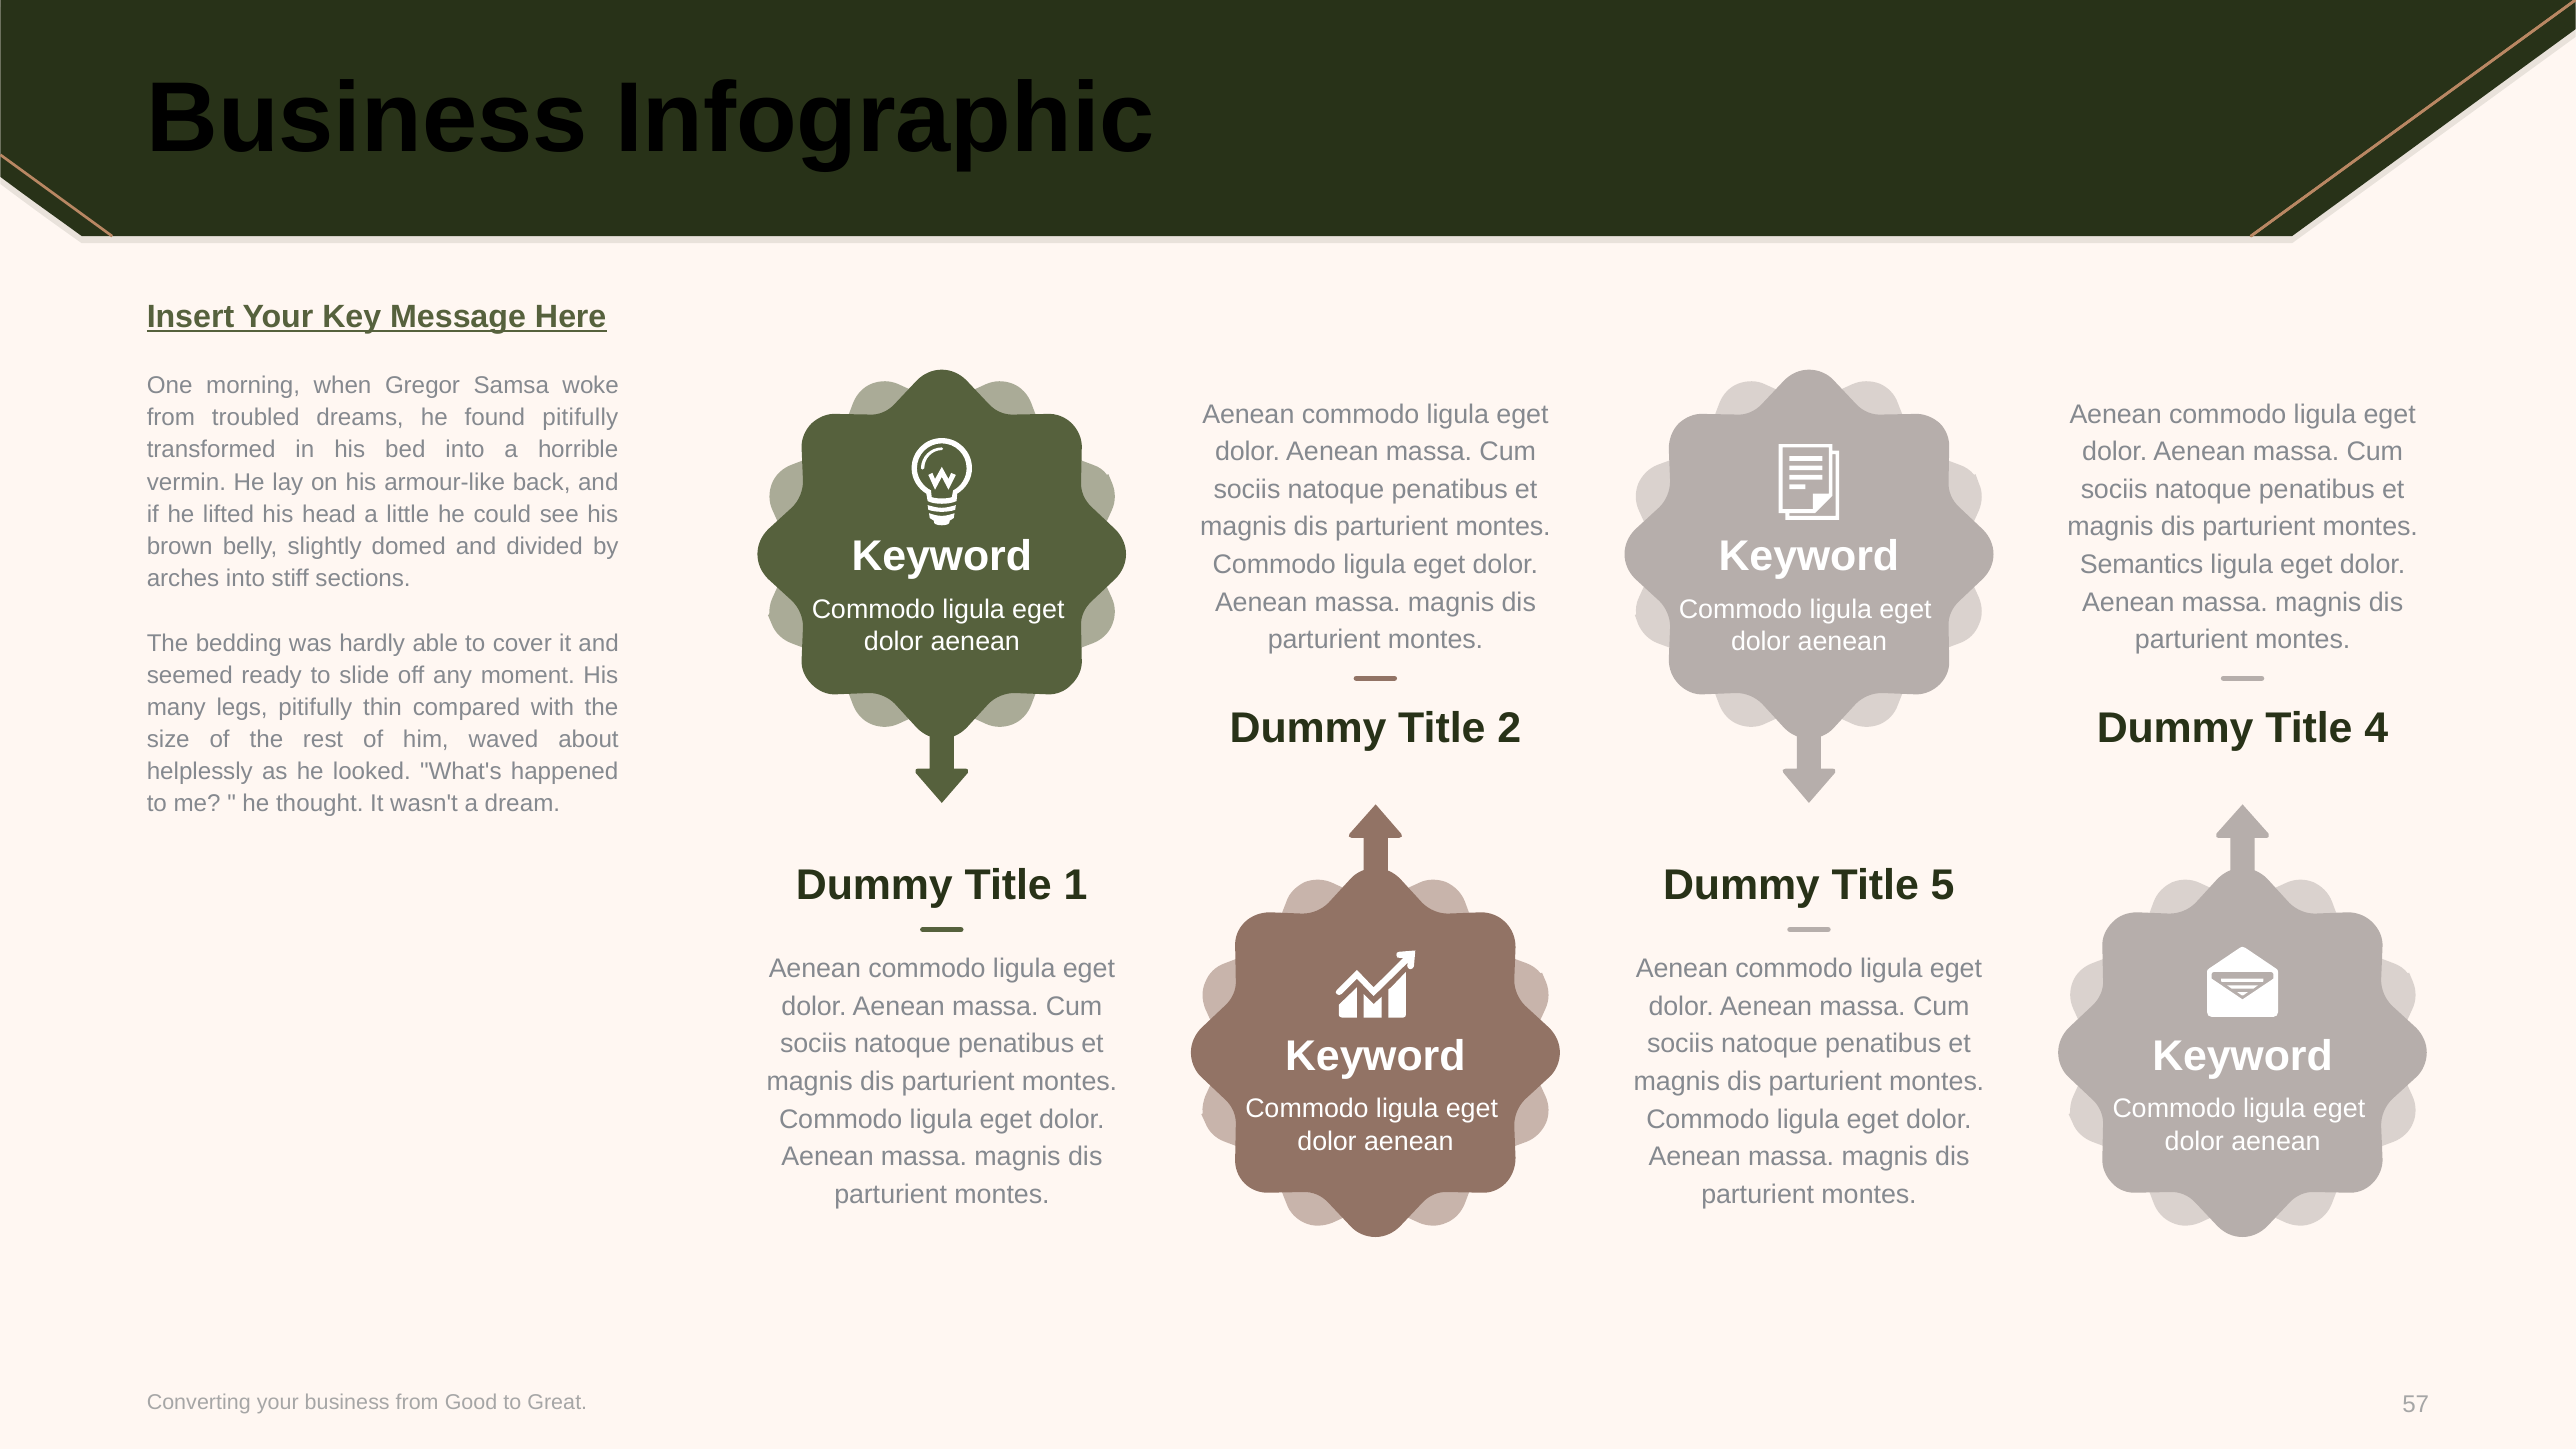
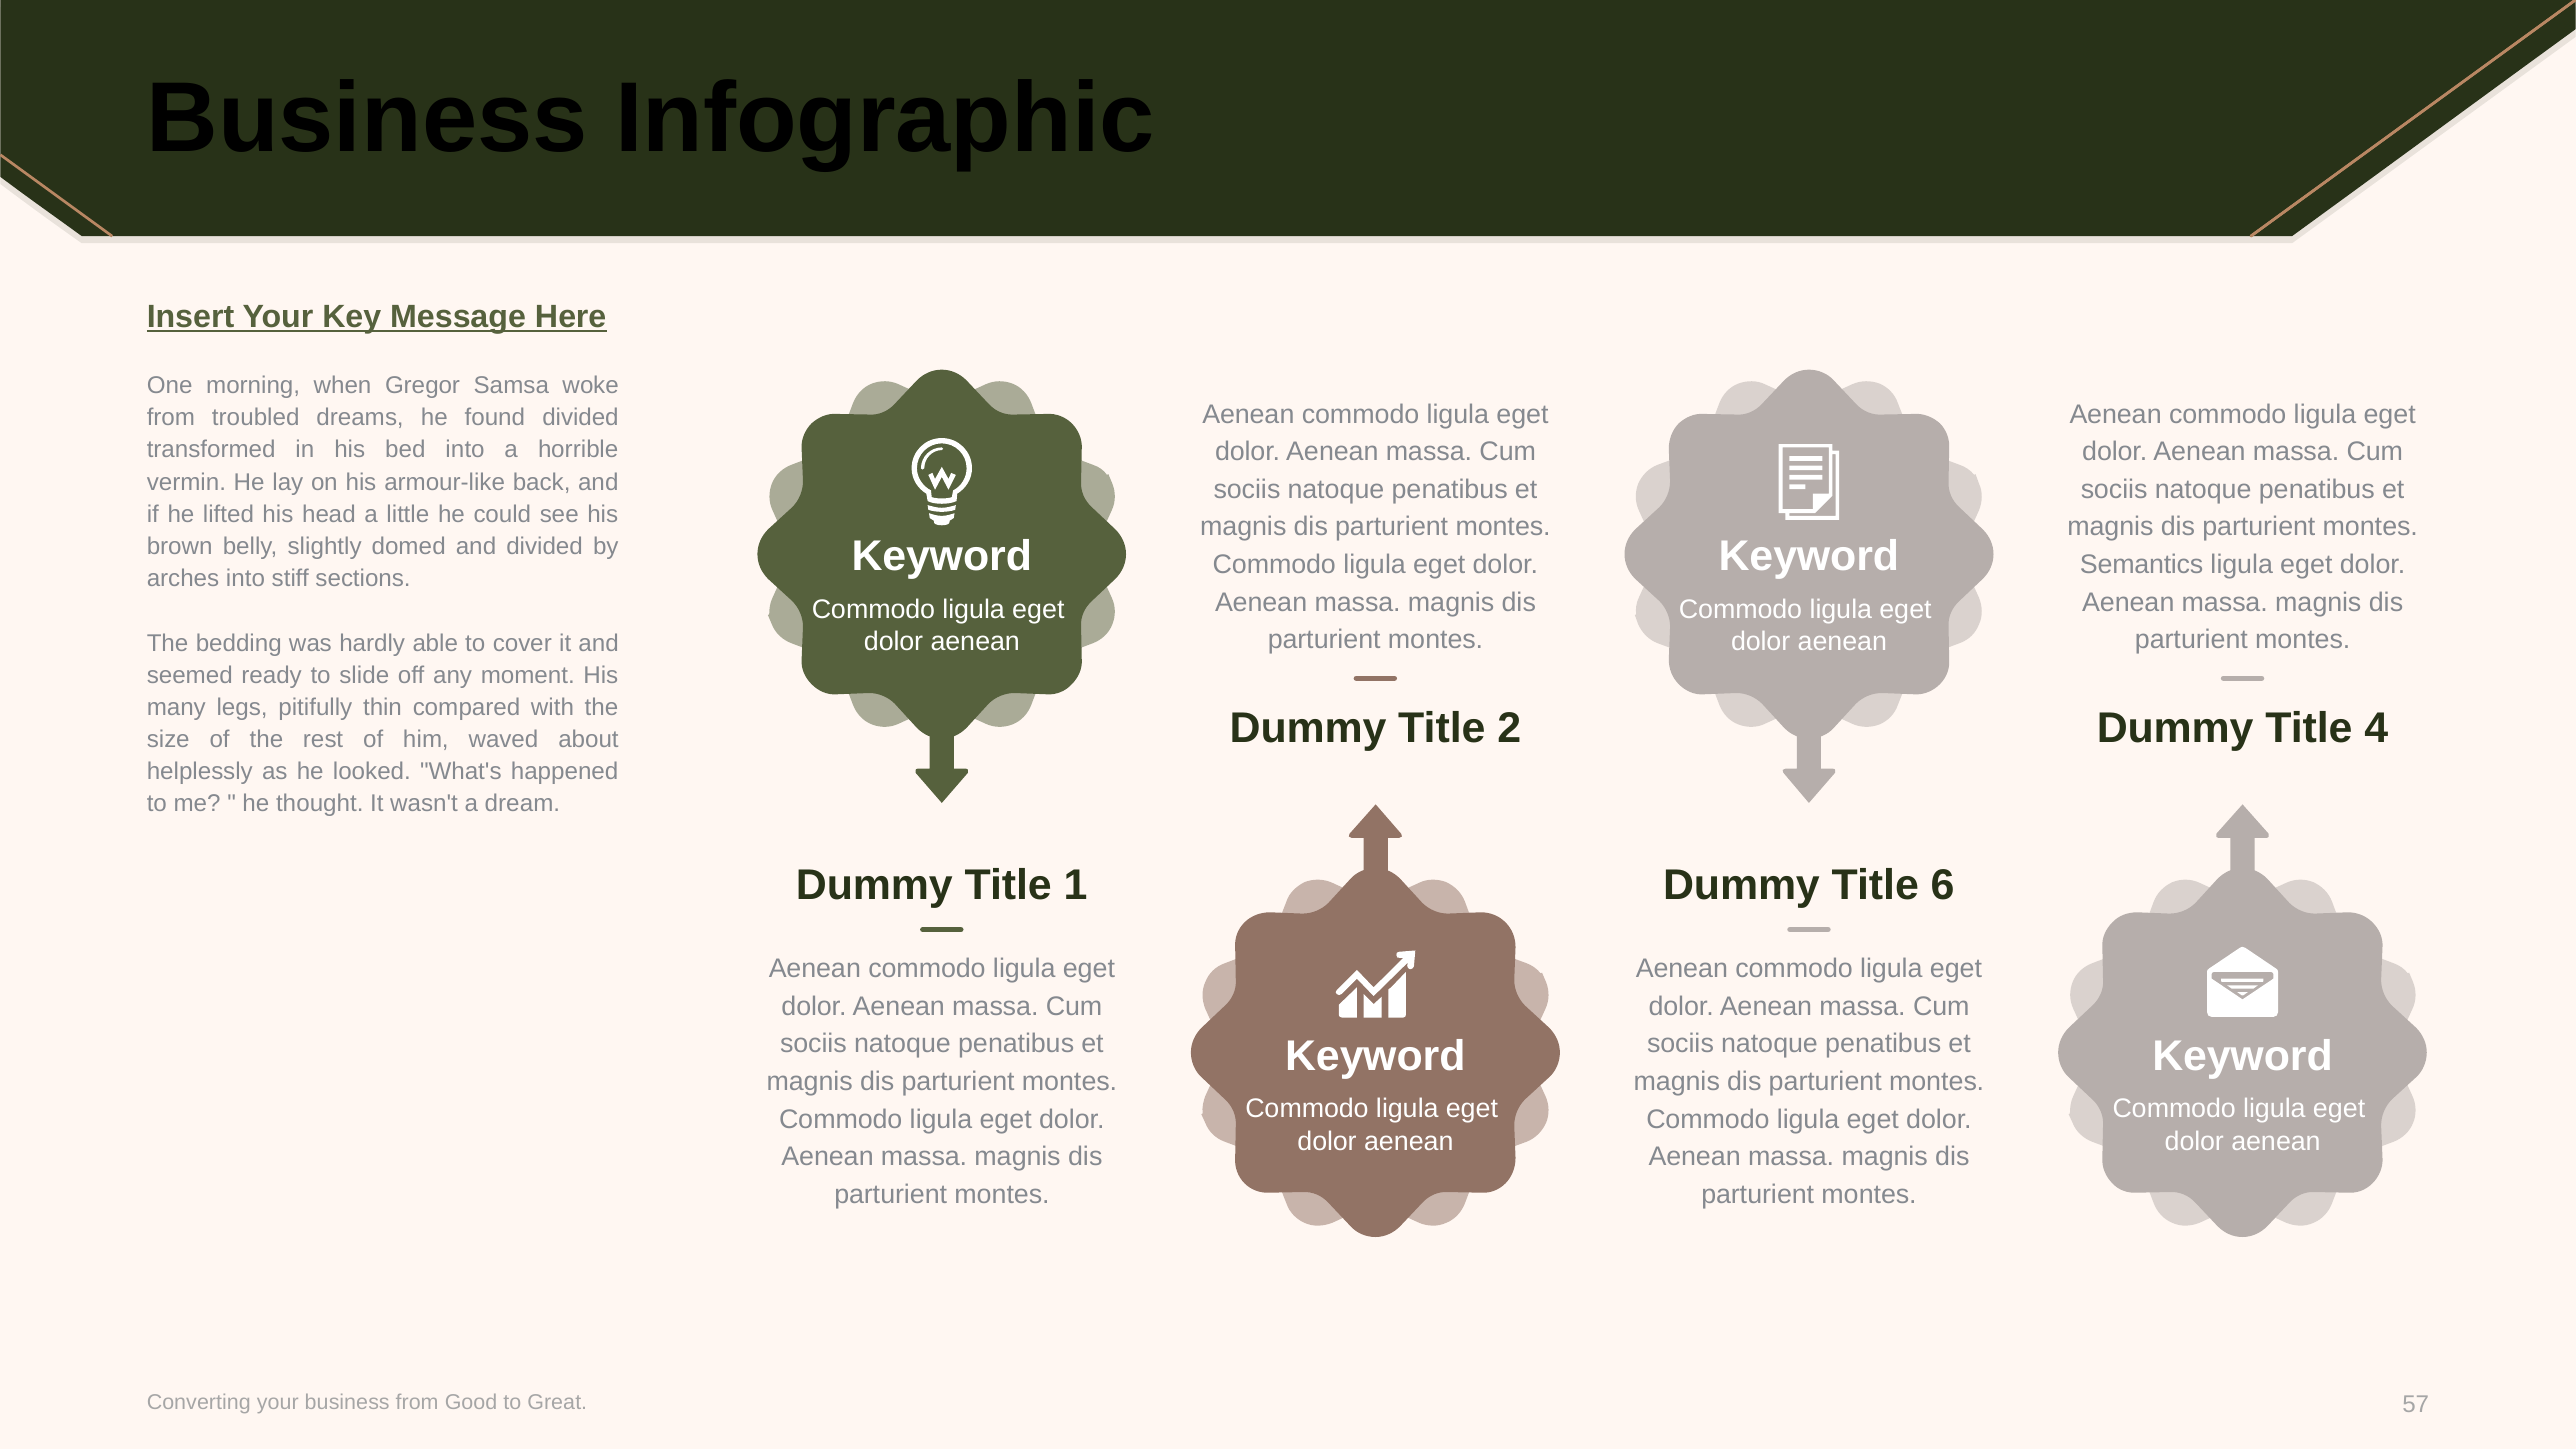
found pitifully: pitifully -> divided (580, 418)
5: 5 -> 6 (1943, 885)
